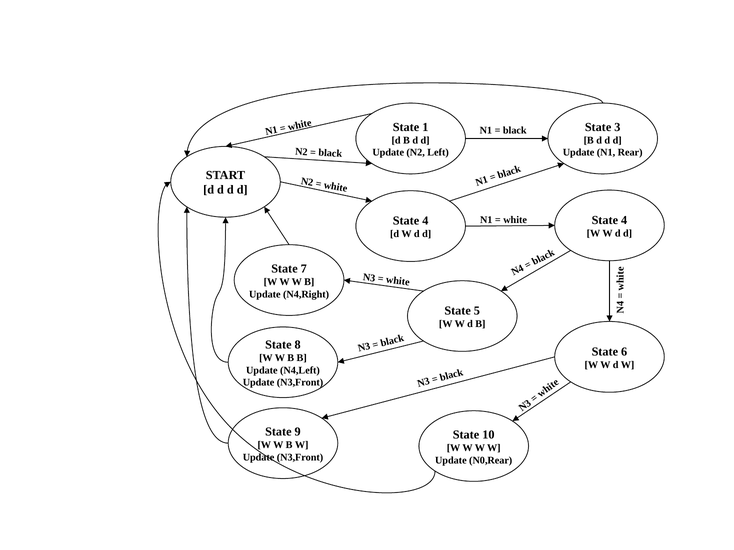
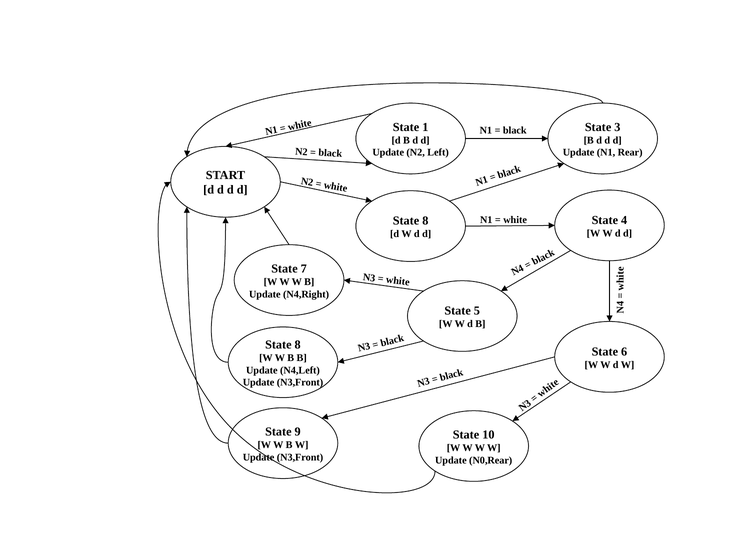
4: 4 -> 8 (425, 221)
